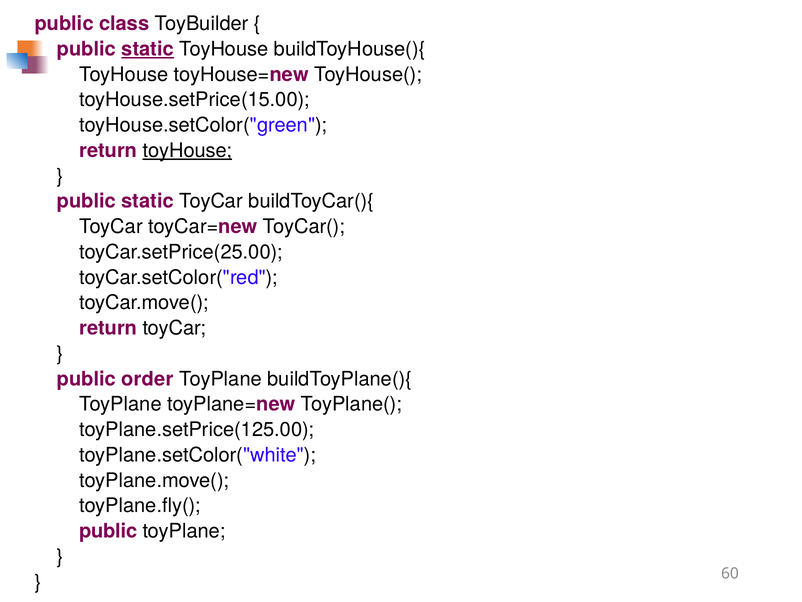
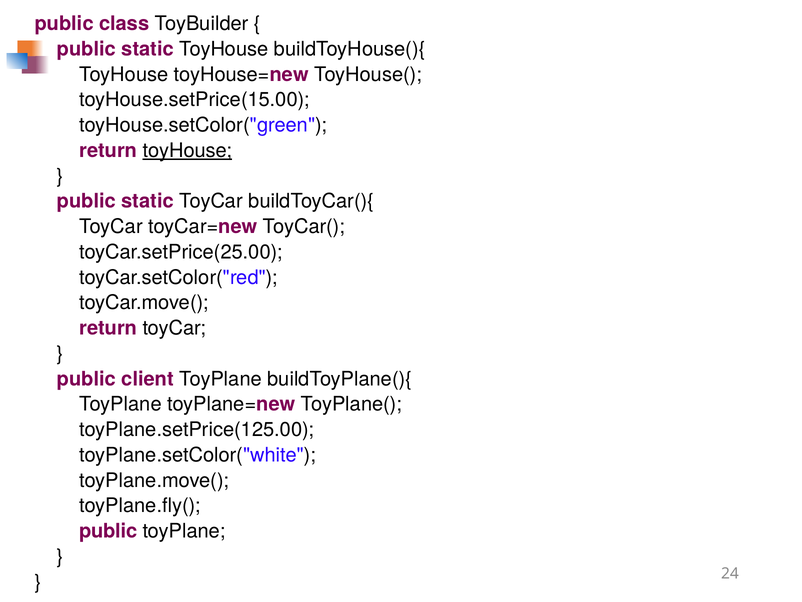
static underline: present -> none (148, 49)
order: order -> client (148, 379)
60: 60 -> 24 (730, 573)
